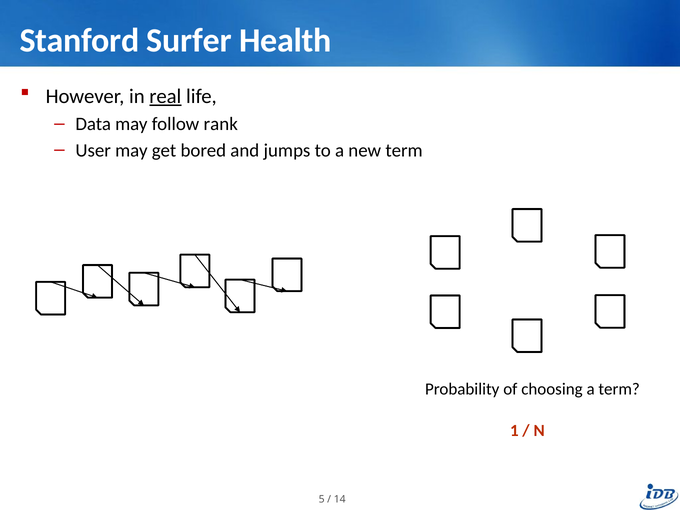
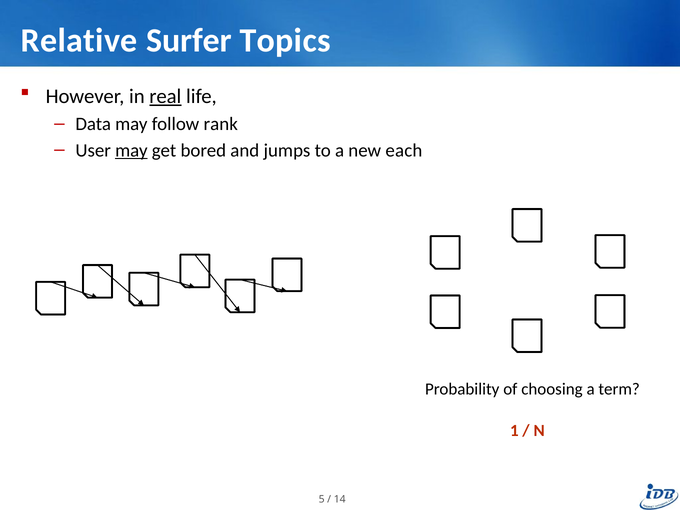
Stanford: Stanford -> Relative (79, 40)
Health: Health -> Topics (285, 40)
may underline: none -> present (131, 150)
new term: term -> each (404, 150)
